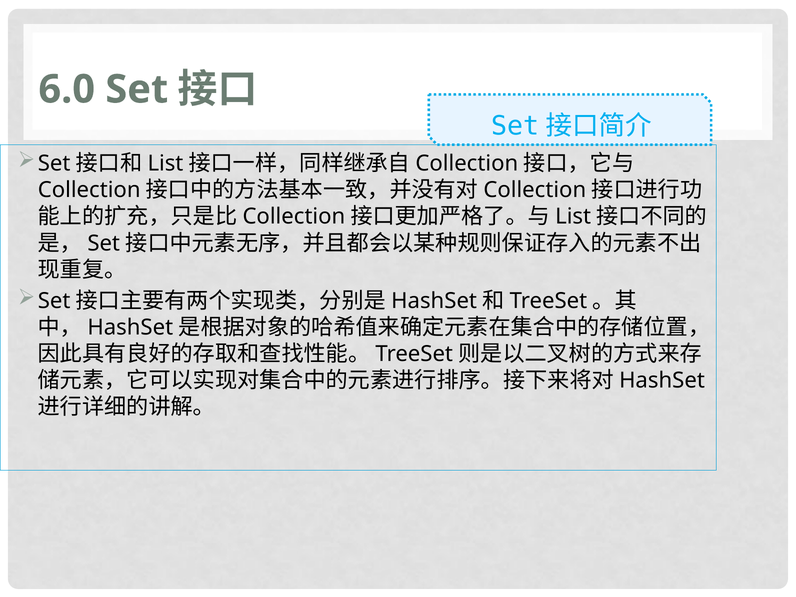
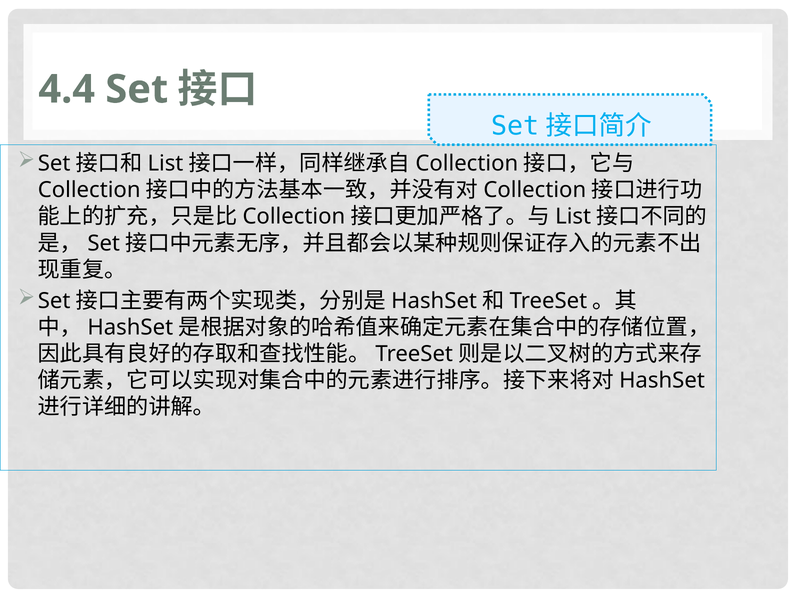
6.0: 6.0 -> 4.4 (67, 89)
